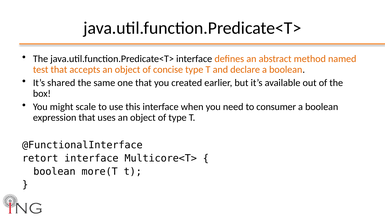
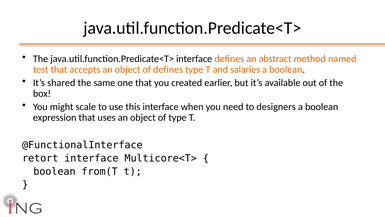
of concise: concise -> defines (168, 70)
declare: declare -> salaries (245, 70)
consumer: consumer -> designers (276, 107)
more(T: more(T -> from(T (100, 171)
